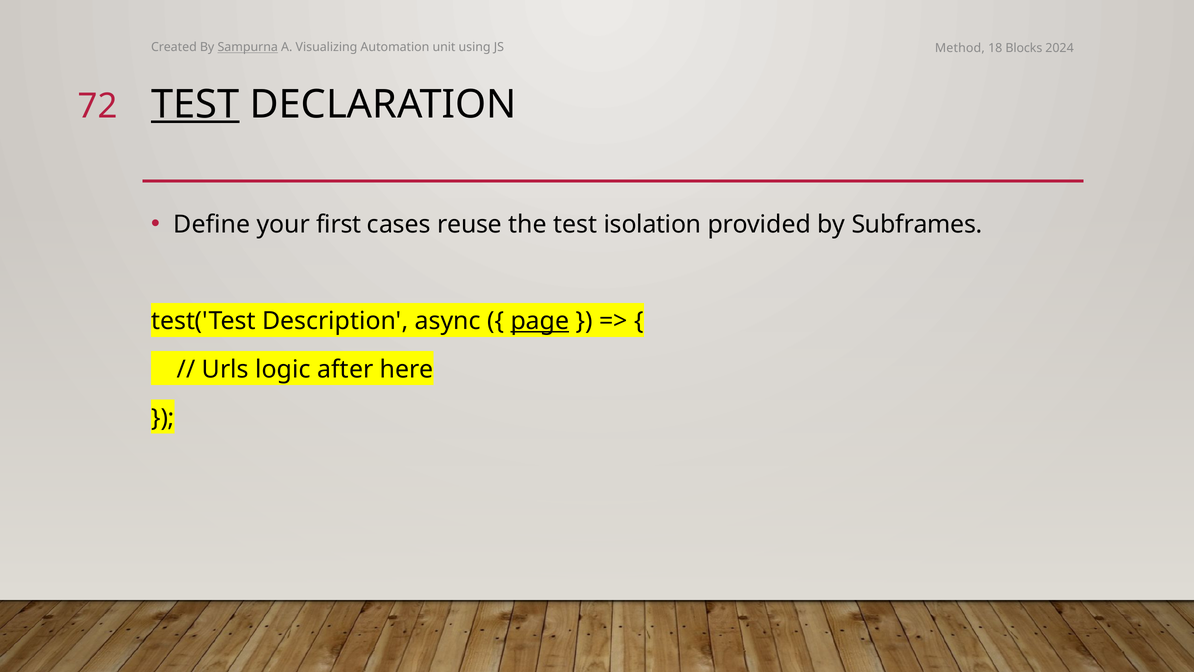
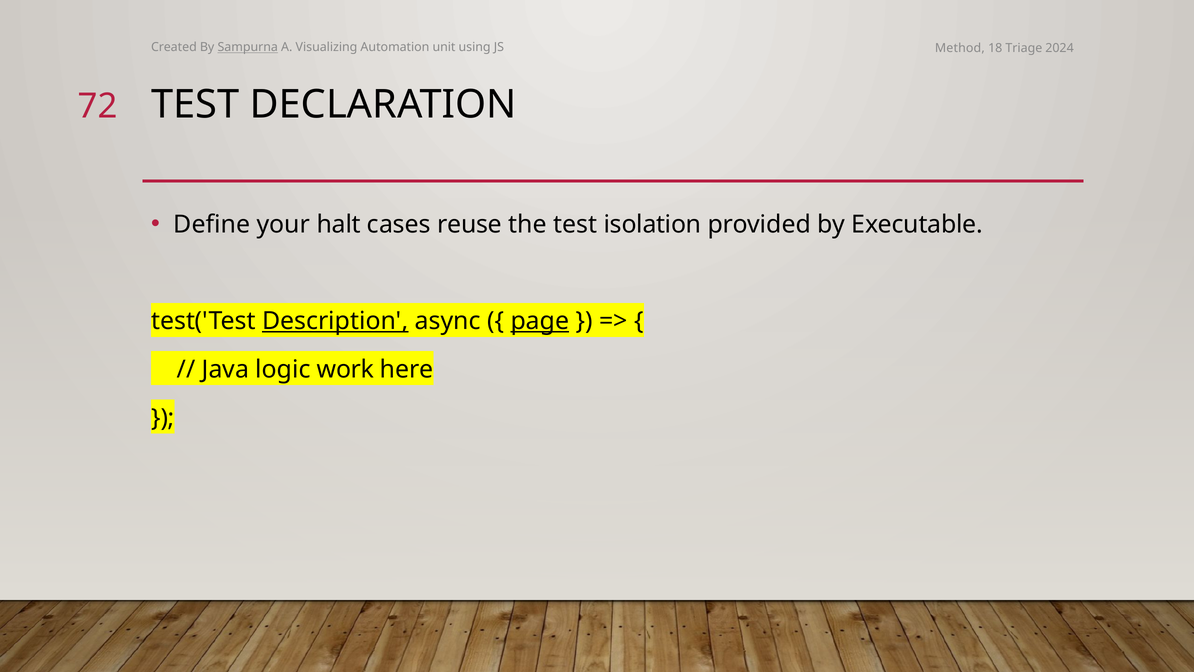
Blocks: Blocks -> Triage (1024, 48)
TEST underline: present -> none (195, 105)
first: first -> halt (339, 225)
Subframes: Subframes -> Executable (917, 225)
Description underline: none -> present (335, 321)
Urls: Urls -> Java (225, 369)
after: after -> work (345, 369)
